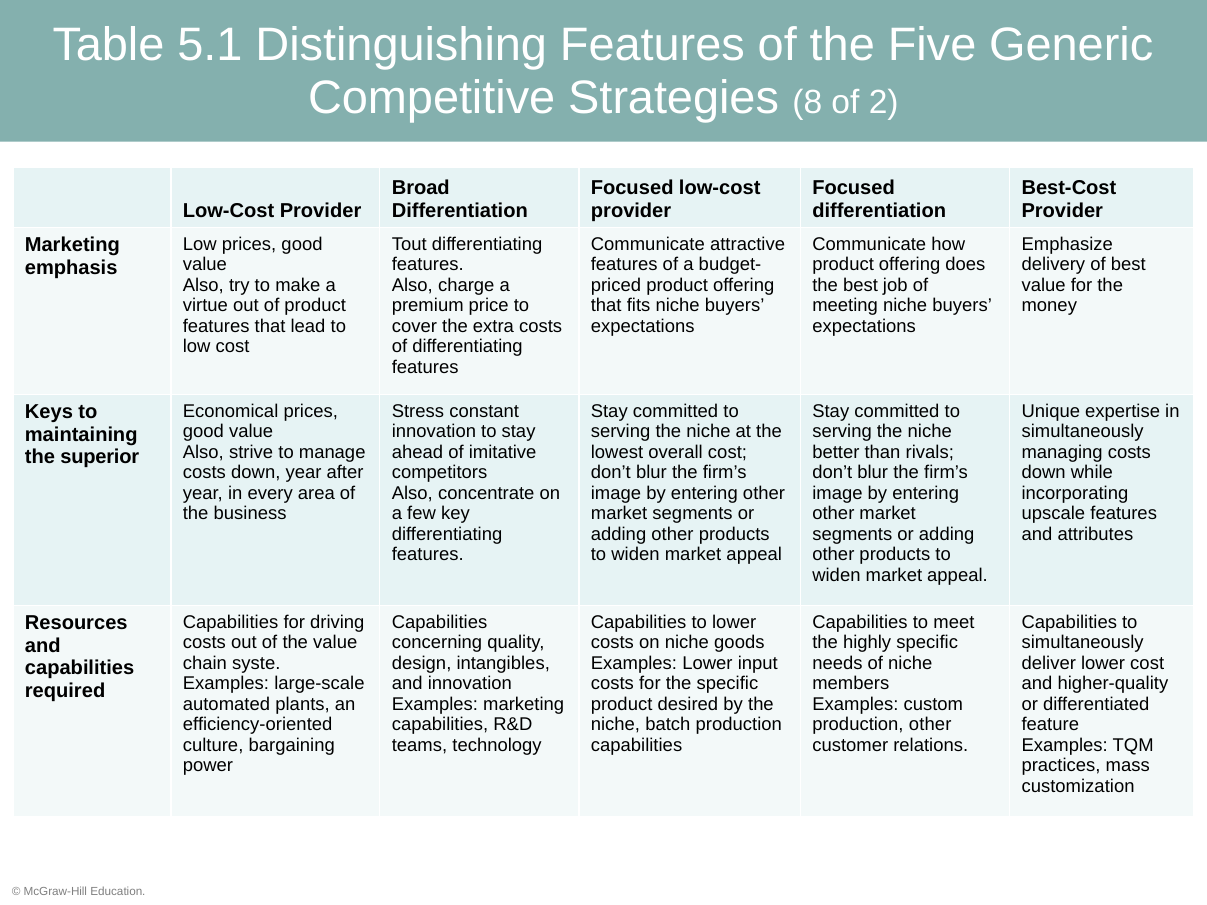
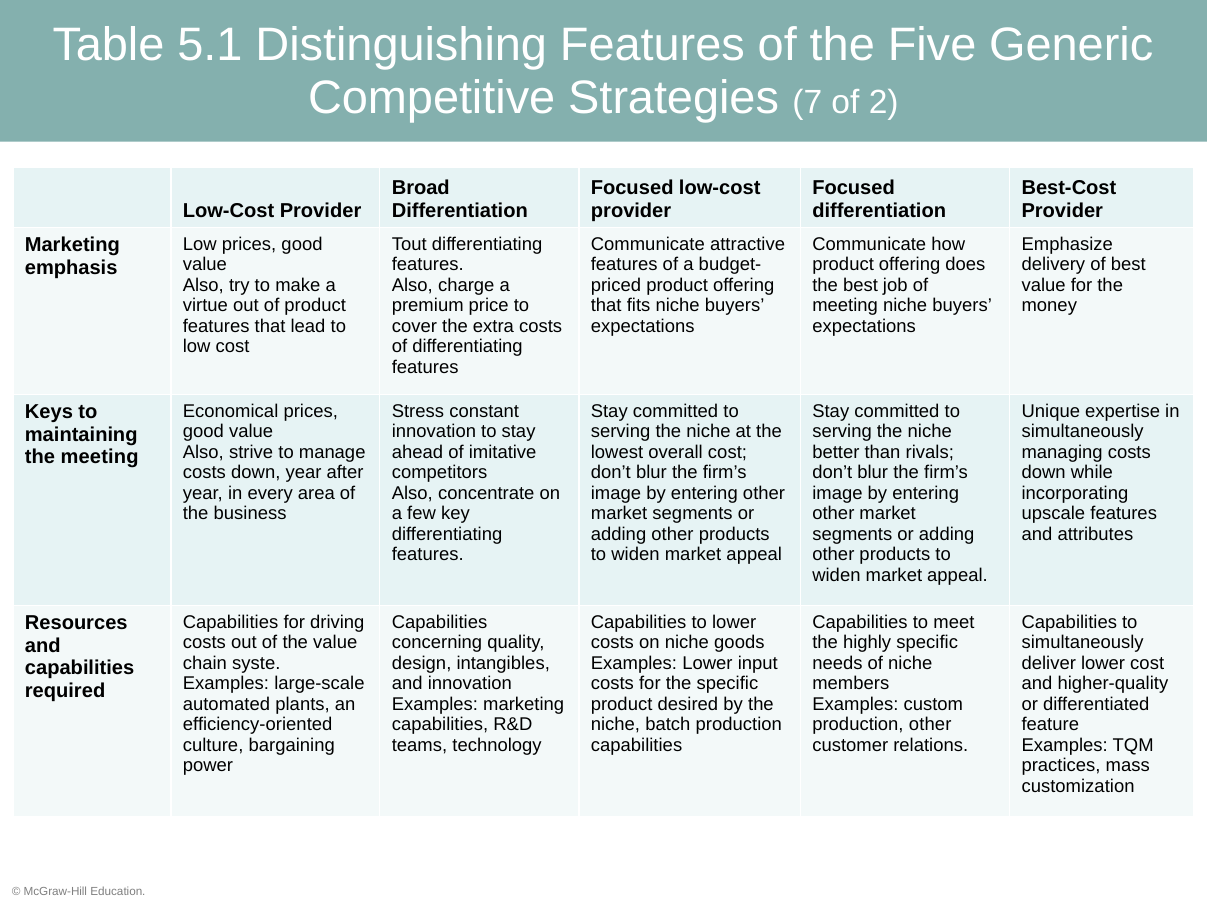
8: 8 -> 7 (807, 102)
the superior: superior -> meeting (100, 457)
